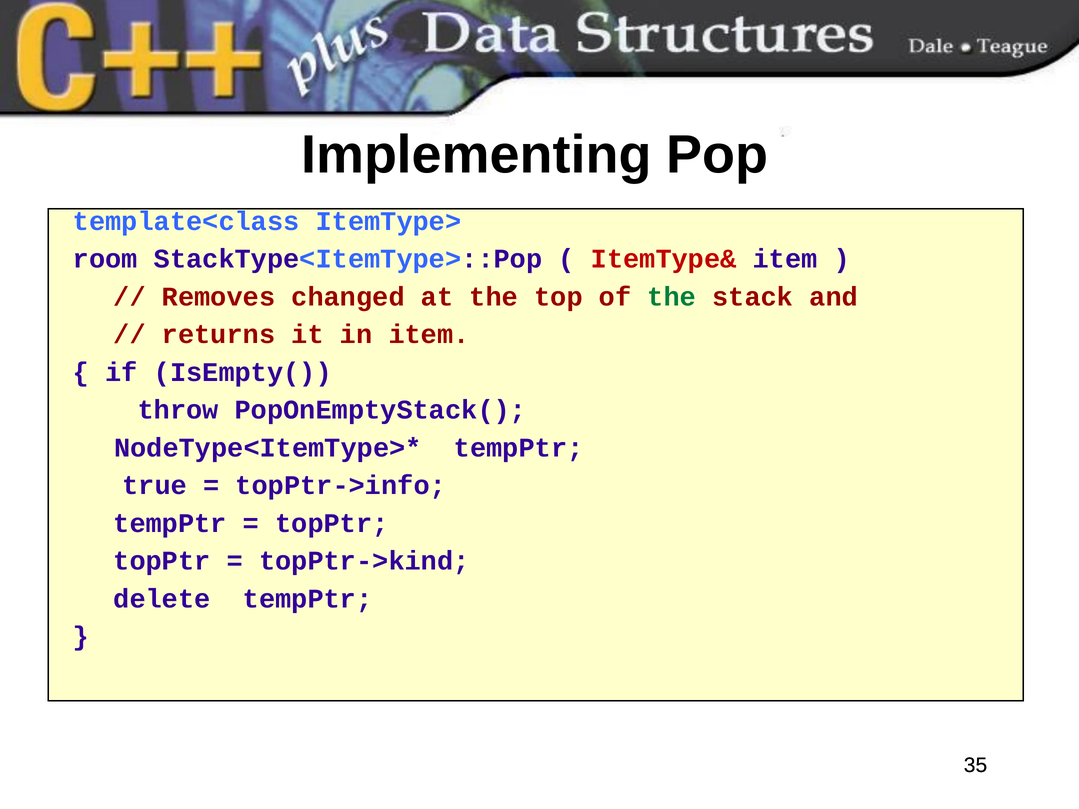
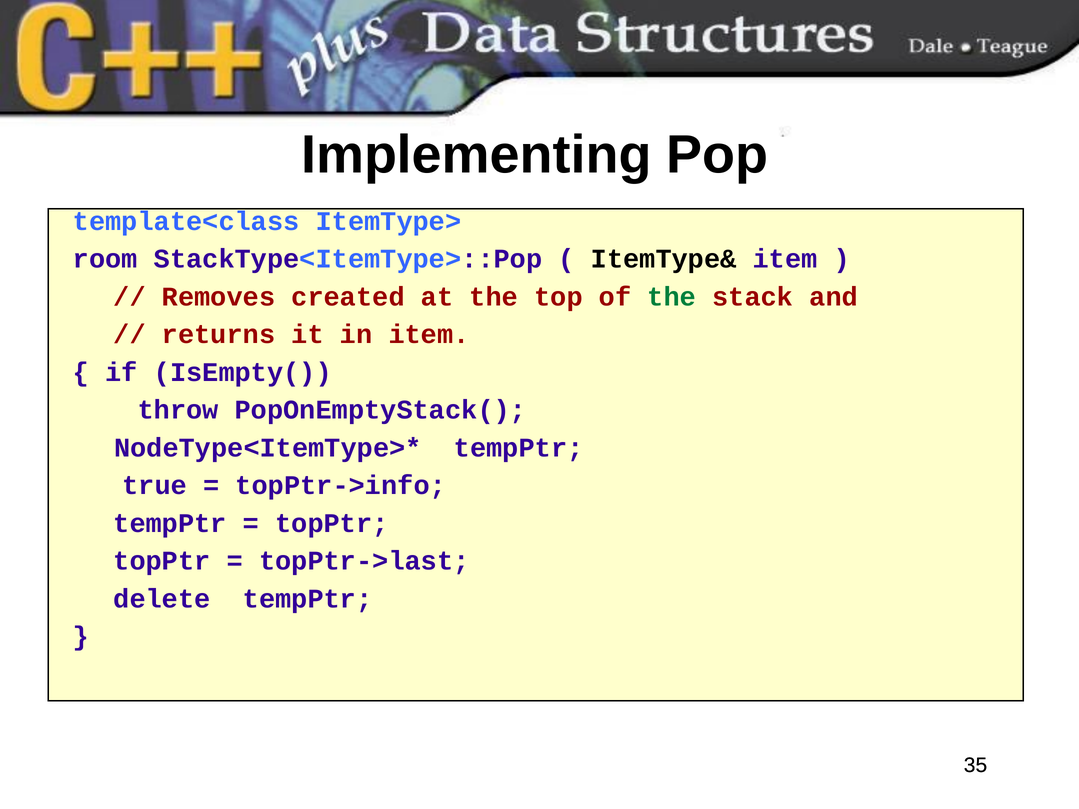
ItemType& colour: red -> black (664, 259)
changed: changed -> created (348, 297)
topPtr->kind: topPtr->kind -> topPtr->last (364, 561)
